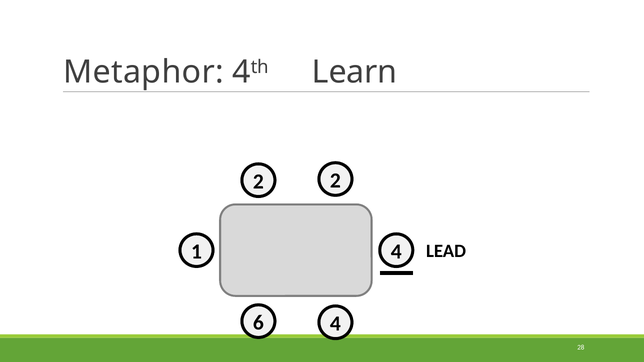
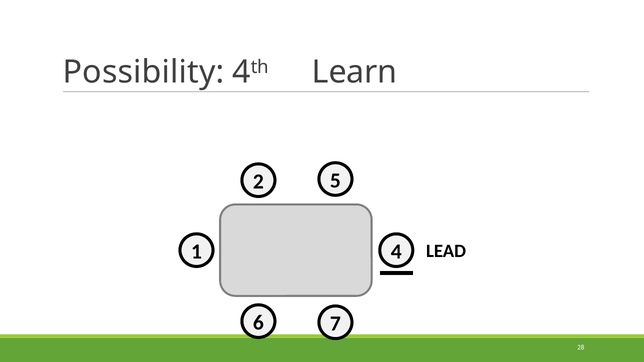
Metaphor: Metaphor -> Possibility (144, 72)
2 2: 2 -> 5 (335, 181)
6 4: 4 -> 7 (335, 324)
